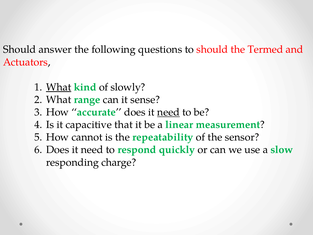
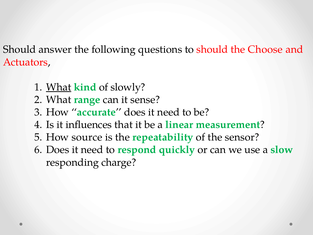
Termed: Termed -> Choose (265, 49)
need underline: present -> none (168, 112)
capacitive: capacitive -> influences (89, 125)
cannot: cannot -> source (87, 137)
